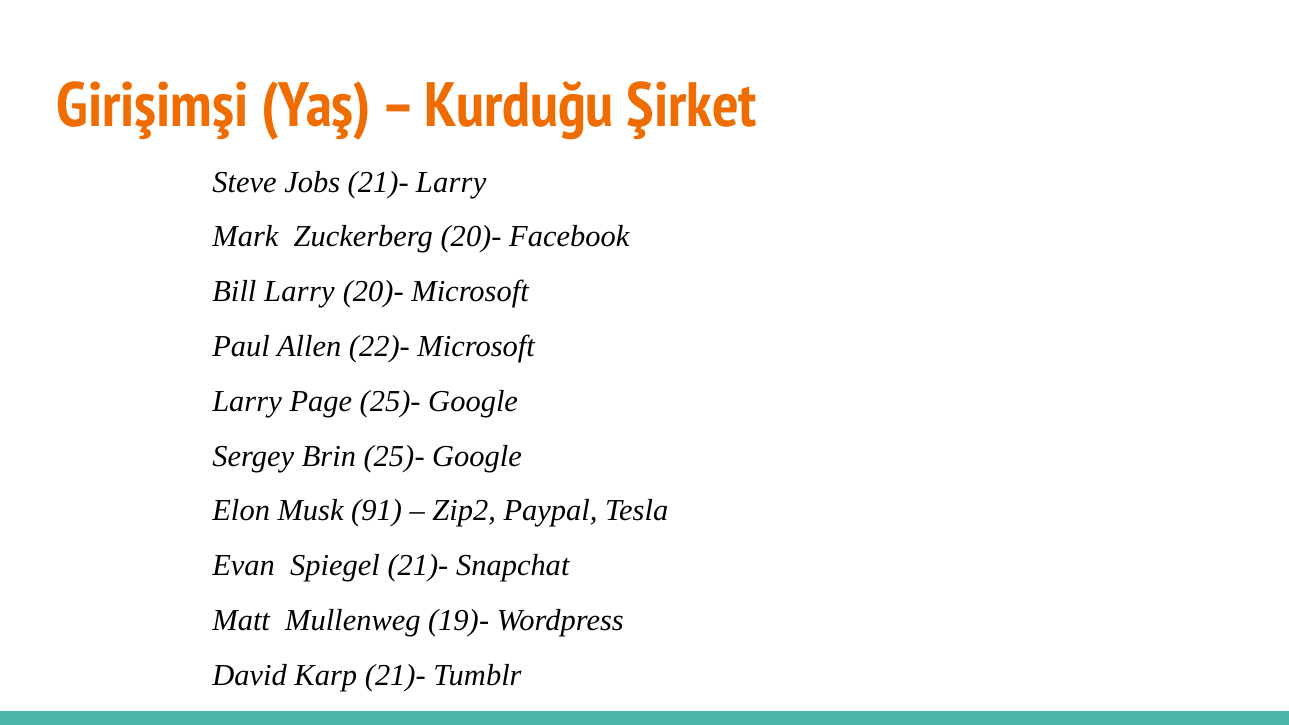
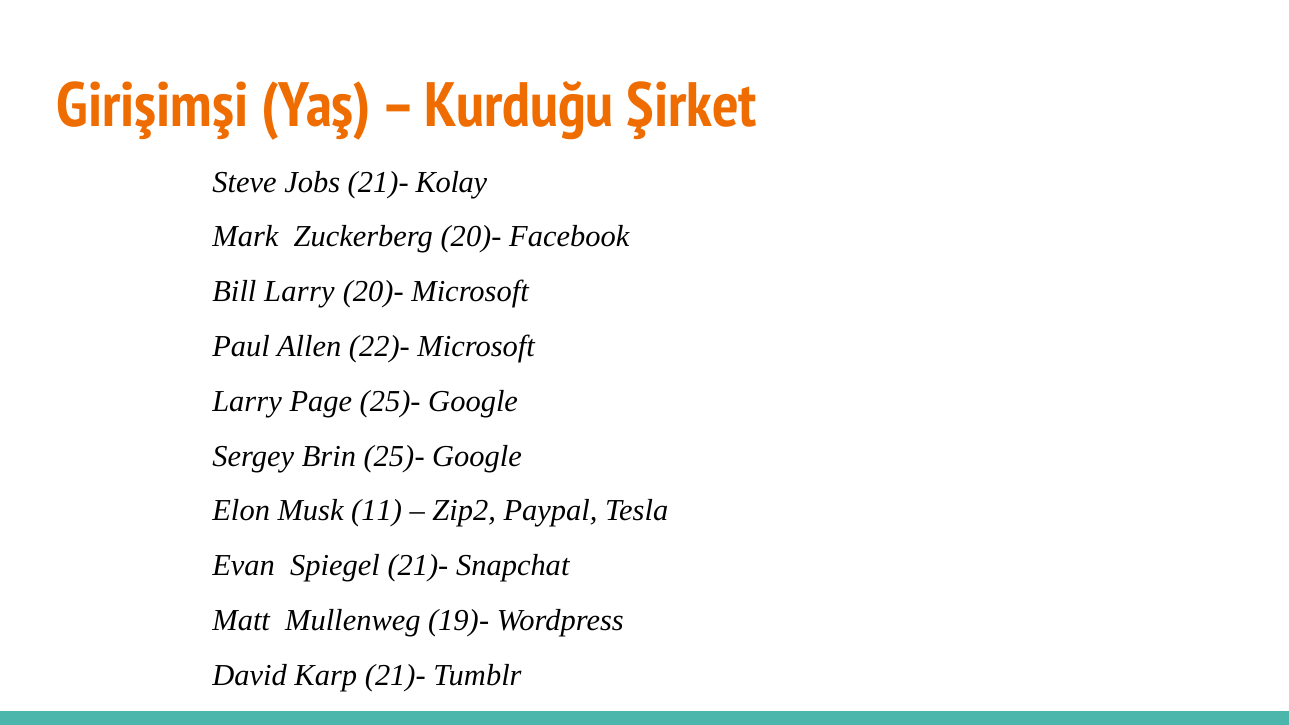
21)- Larry: Larry -> Kolay (451, 182)
91: 91 -> 11 (377, 511)
